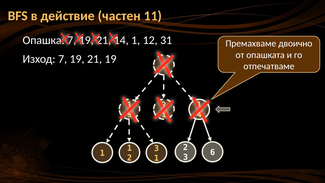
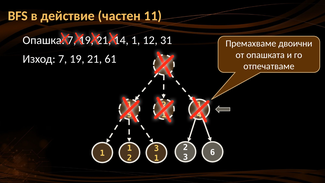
двоично: двоично -> двоични (295, 44)
21 19: 19 -> 61 (111, 59)
